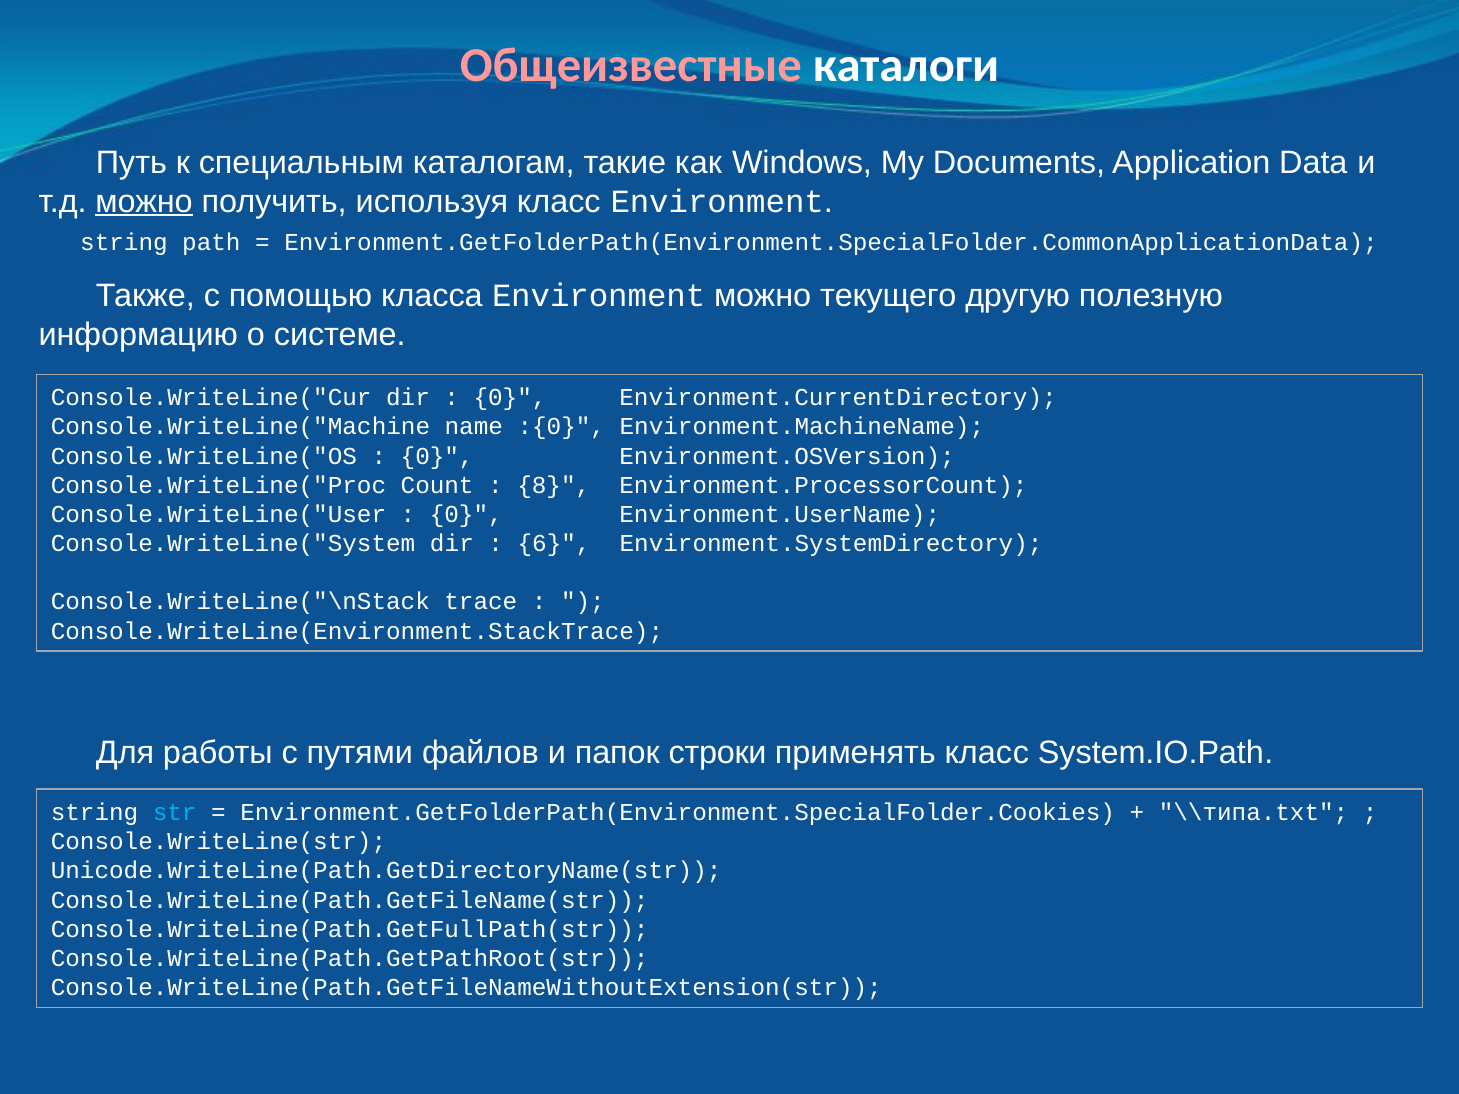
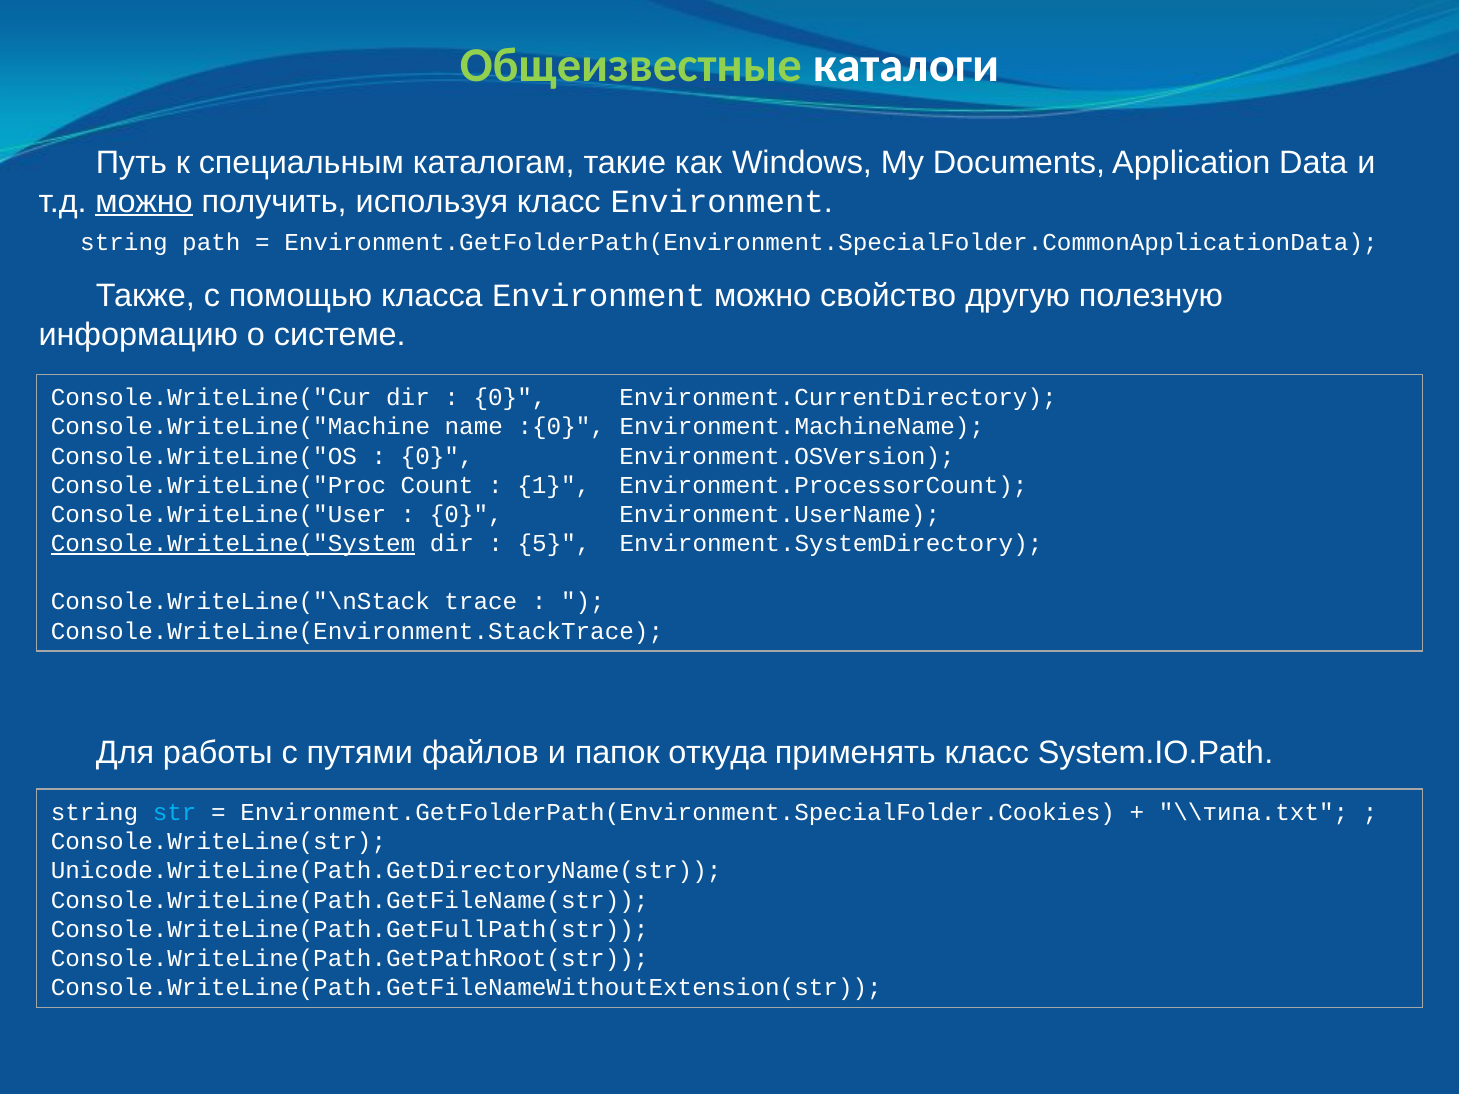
Общеизвестные colour: pink -> light green (631, 65)
текущего: текущего -> свойство (888, 296)
8: 8 -> 1 (554, 485)
Console.WriteLine("System underline: none -> present (233, 544)
6: 6 -> 5 (554, 544)
строки: строки -> откуда (718, 753)
